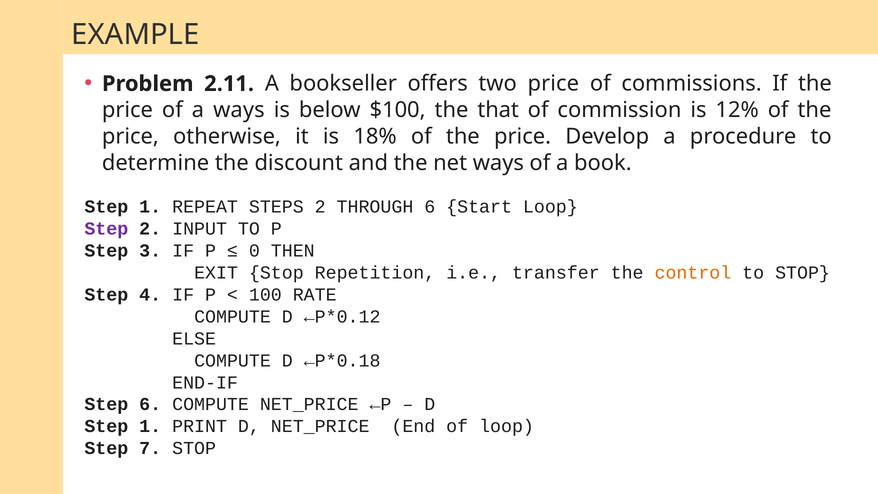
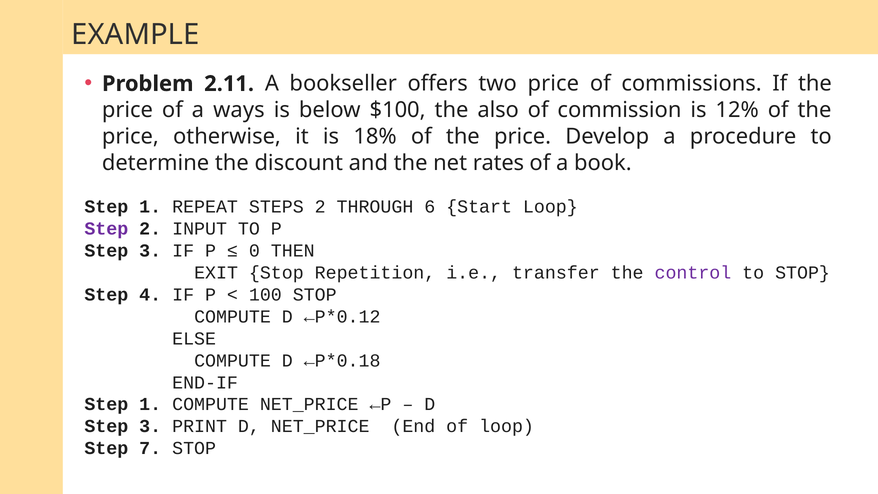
that: that -> also (498, 110)
net ways: ways -> rates (498, 163)
control colour: orange -> purple (693, 273)
100 RATE: RATE -> STOP (315, 295)
6: 6 -> 1 (150, 404)
1: 1 -> 3 (150, 426)
